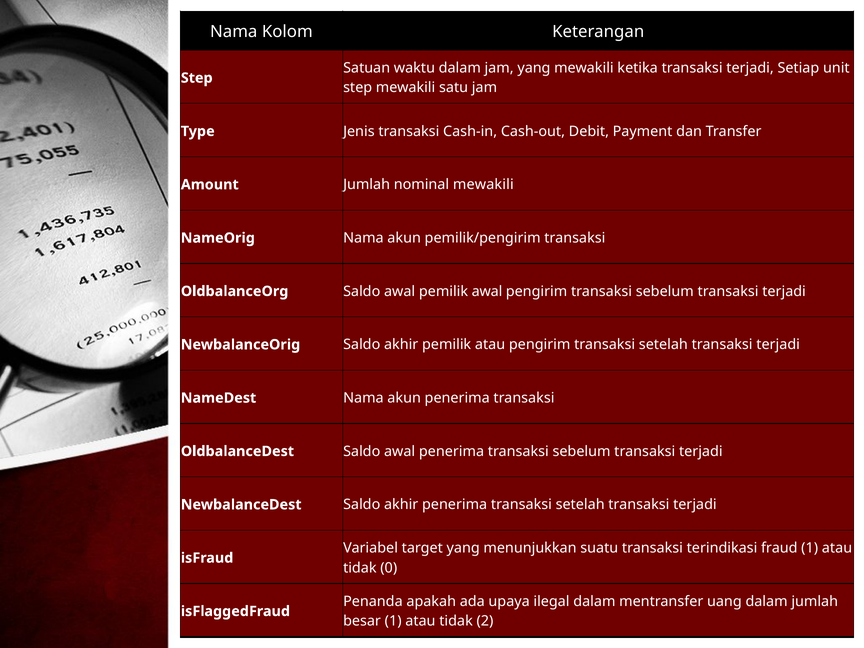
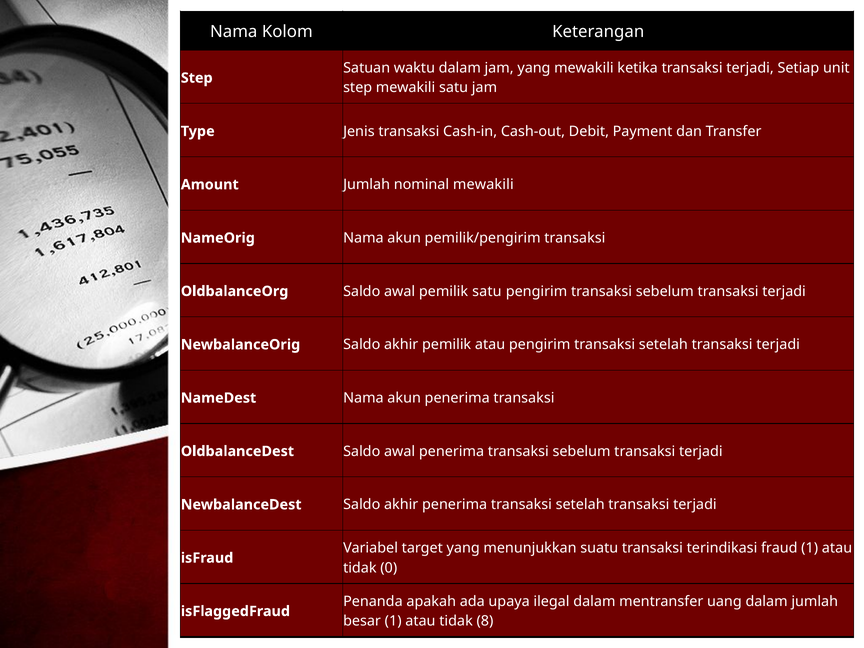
pemilik awal: awal -> satu (487, 291)
2: 2 -> 8 (485, 621)
